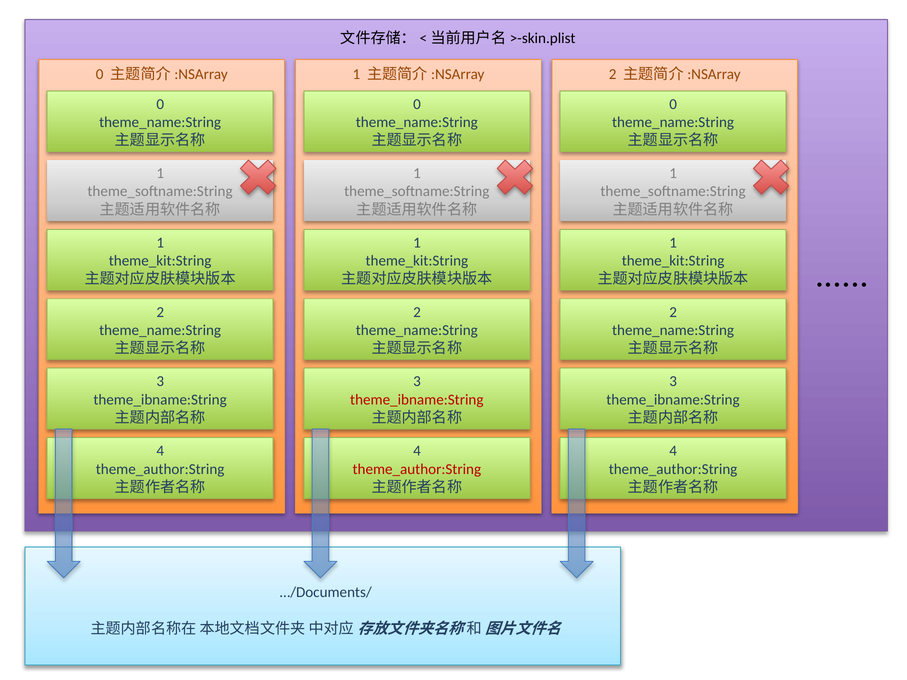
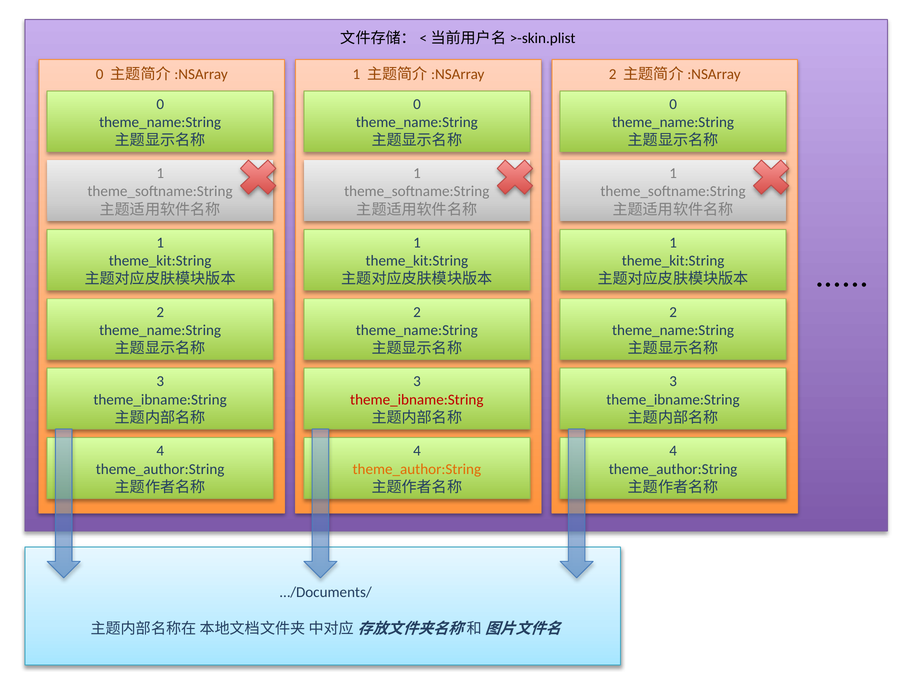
theme_author:String colour: red -> orange (417, 469)
